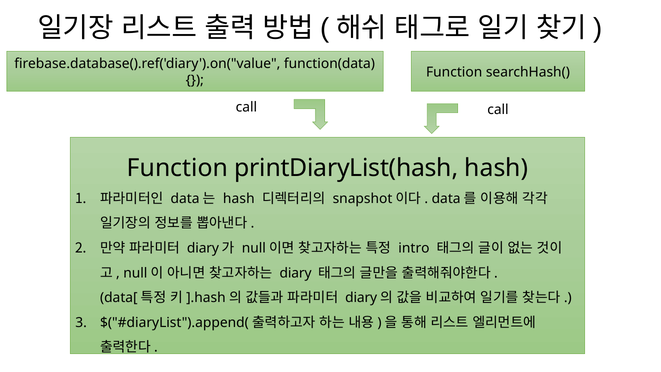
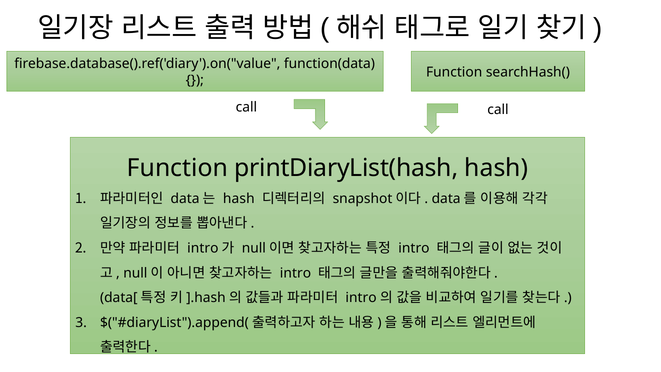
diary: diary -> intro (203, 248)
diary: diary -> intro (295, 273)
diary: diary -> intro (361, 298)
